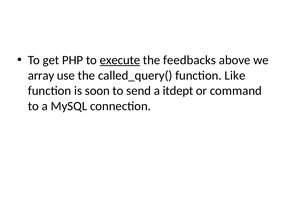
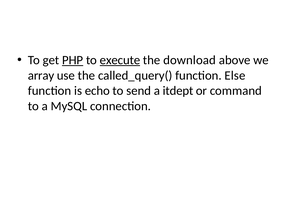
PHP underline: none -> present (73, 60)
feedbacks: feedbacks -> download (190, 60)
Like: Like -> Else (235, 76)
soon: soon -> echo (97, 91)
